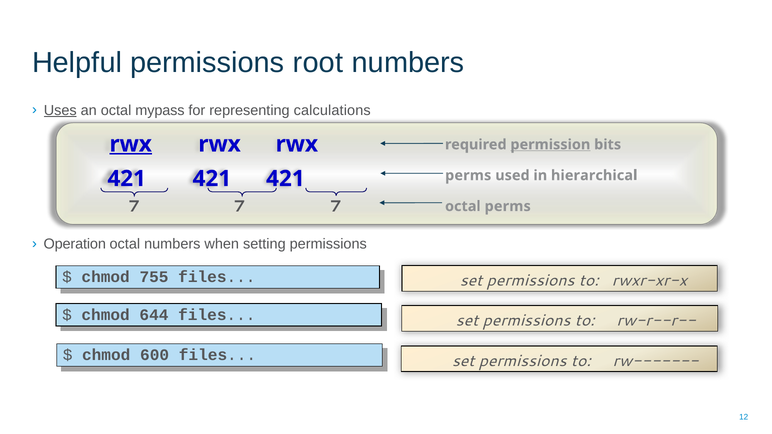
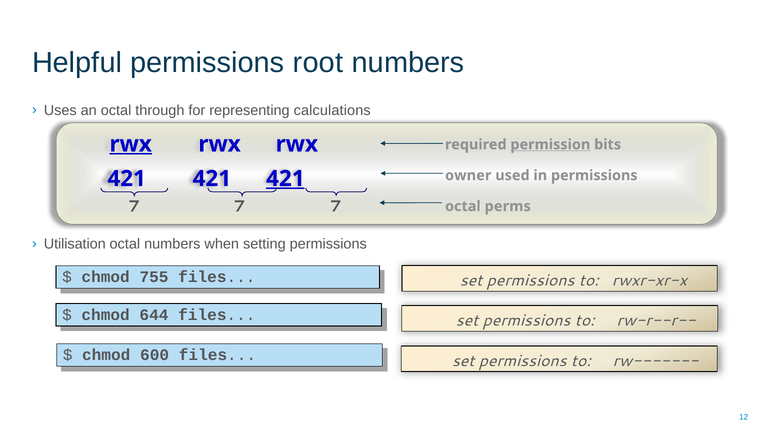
Uses underline: present -> none (60, 110)
mypass: mypass -> through (160, 110)
perms: perms -> owner (468, 176)
in hierarchical: hierarchical -> permissions (594, 176)
421 underline: none -> present (285, 179)
Operation: Operation -> Utilisation (75, 244)
